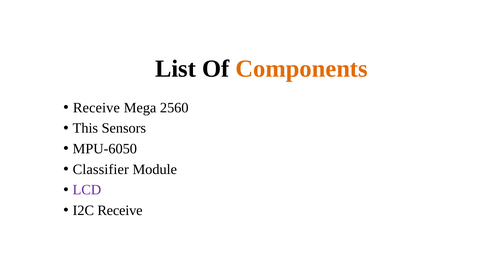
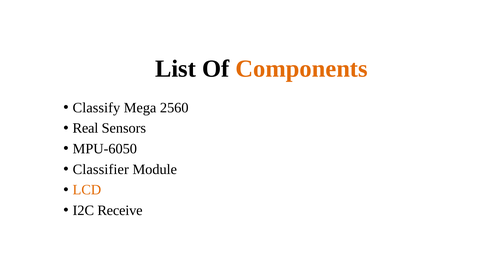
Receive: Receive -> Classify (96, 108)
This: This -> Real (85, 128)
LCD colour: purple -> orange (87, 190)
